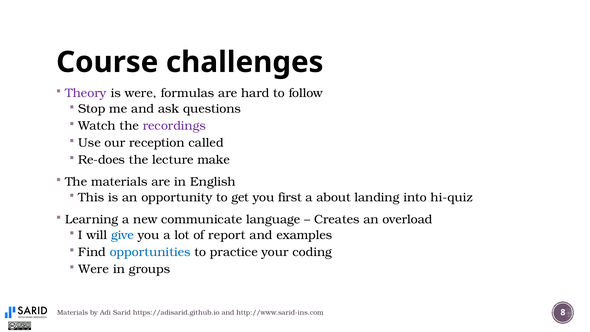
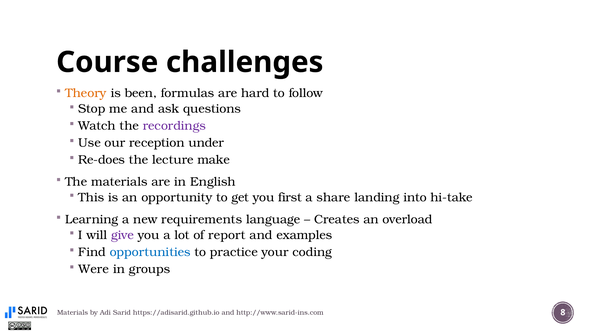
Theory colour: purple -> orange (86, 93)
is were: were -> been (141, 93)
called: called -> under (206, 143)
about: about -> share (334, 197)
hi-quiz: hi-quiz -> hi-take (452, 197)
communicate: communicate -> requirements (202, 219)
give colour: blue -> purple (123, 235)
